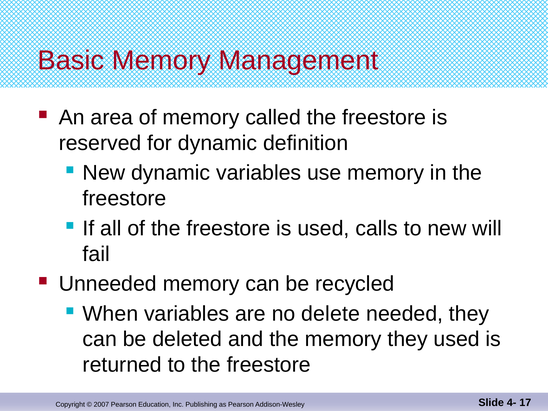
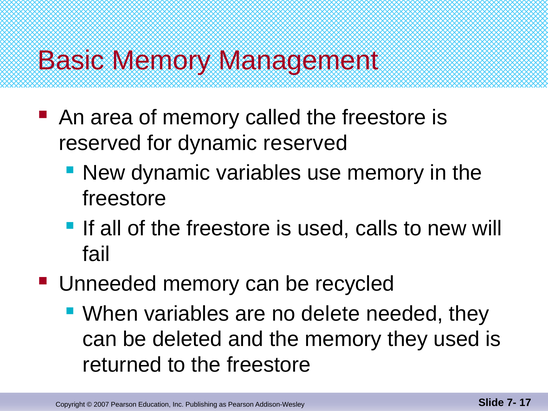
dynamic definition: definition -> reserved (306, 143)
4-: 4- -> 7- (512, 403)
